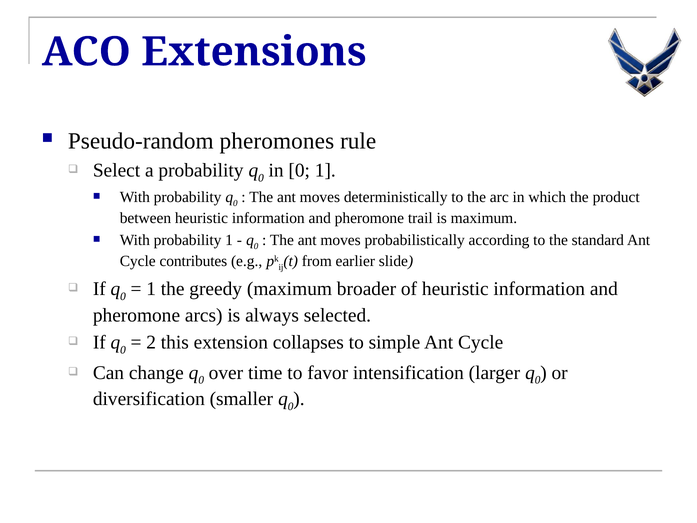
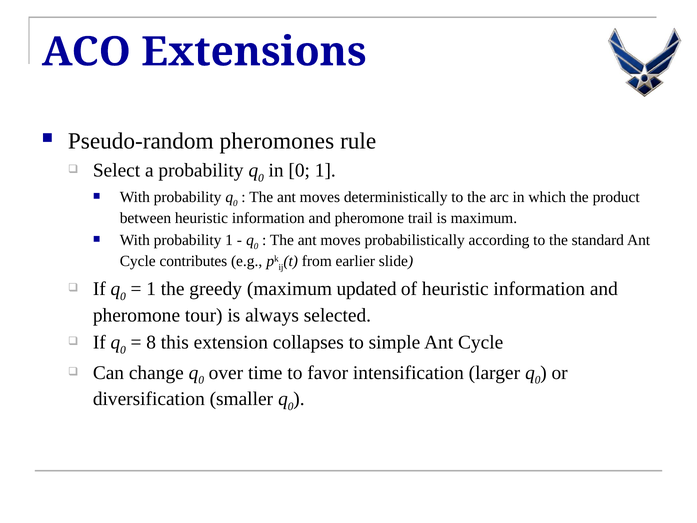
broader: broader -> updated (367, 289)
arcs: arcs -> tour (204, 315)
2: 2 -> 8 (151, 342)
